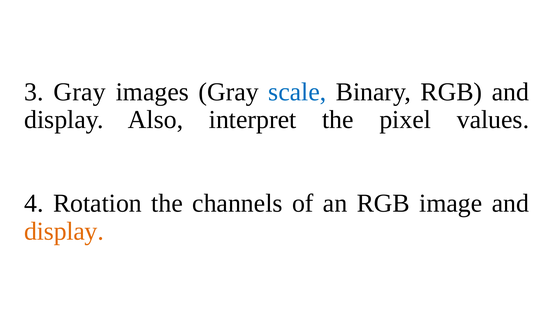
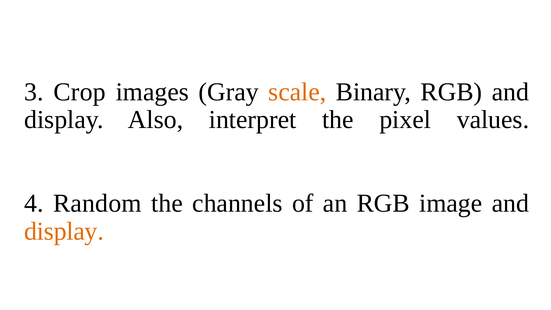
3 Gray: Gray -> Crop (80, 92)
scale colour: blue -> orange (297, 92)
Rotation: Rotation -> Random (97, 203)
